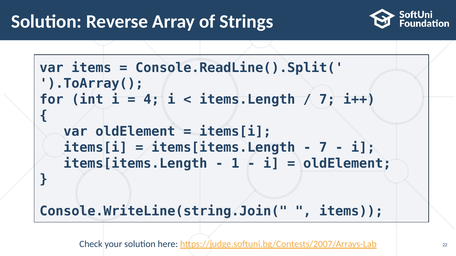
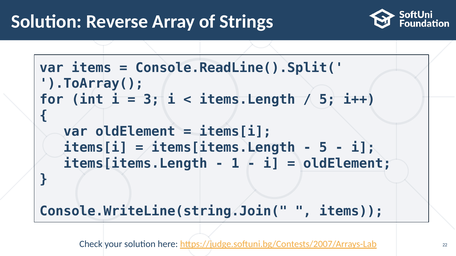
4: 4 -> 3 (151, 100)
7: 7 -> 5 (327, 100)
7: 7 -> 5 (323, 148)
